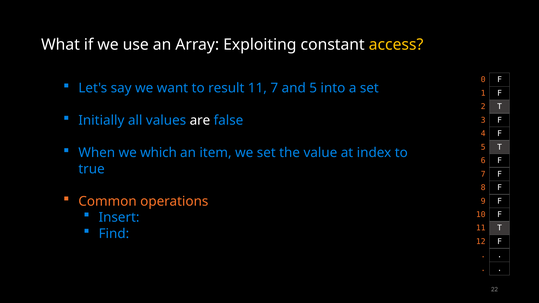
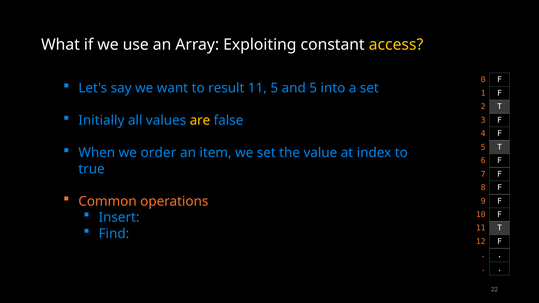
11 7: 7 -> 5 (274, 88)
are colour: white -> yellow (200, 121)
which: which -> order (158, 153)
